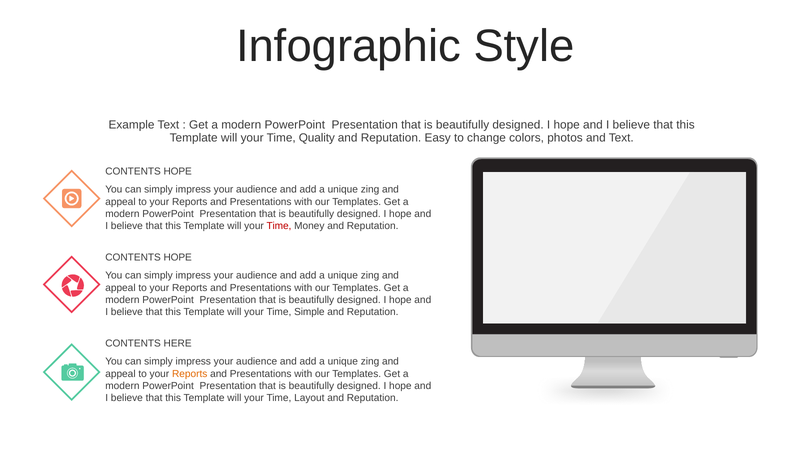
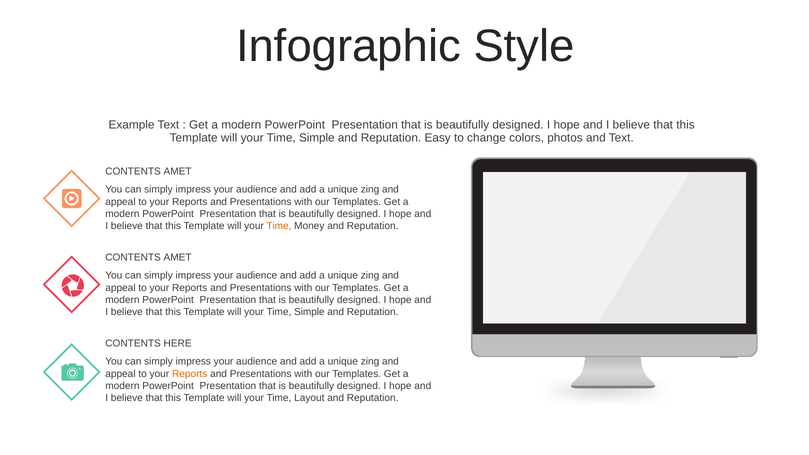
Quality: Quality -> Simple (317, 138)
HOPE: HOPE -> AMET (178, 171)
Time colour: red -> orange (279, 226)
HOPE: HOPE -> AMET (178, 257)
